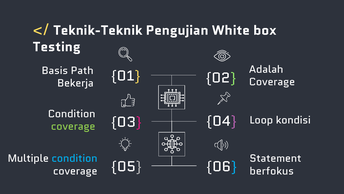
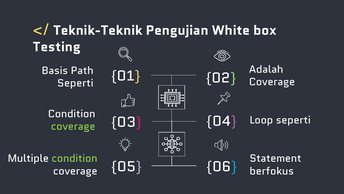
Bekerja: Bekerja -> Seperti (75, 83)
Loop kondisi: kondisi -> seperti (293, 120)
condition colour: light blue -> light green (74, 158)
